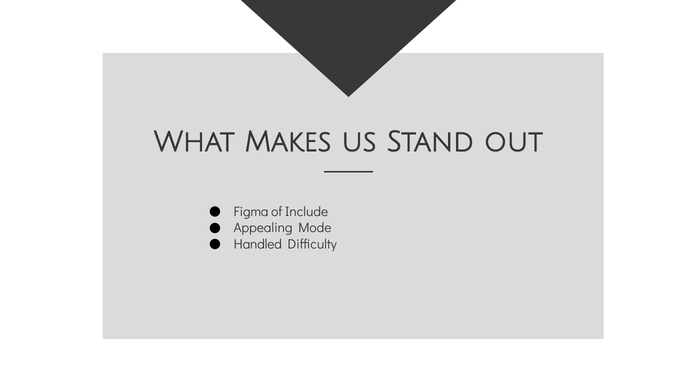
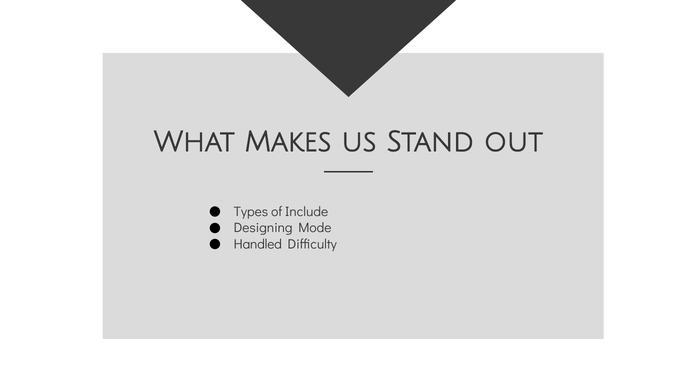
Figma: Figma -> Types (251, 212)
Appealing: Appealing -> Designing (263, 228)
